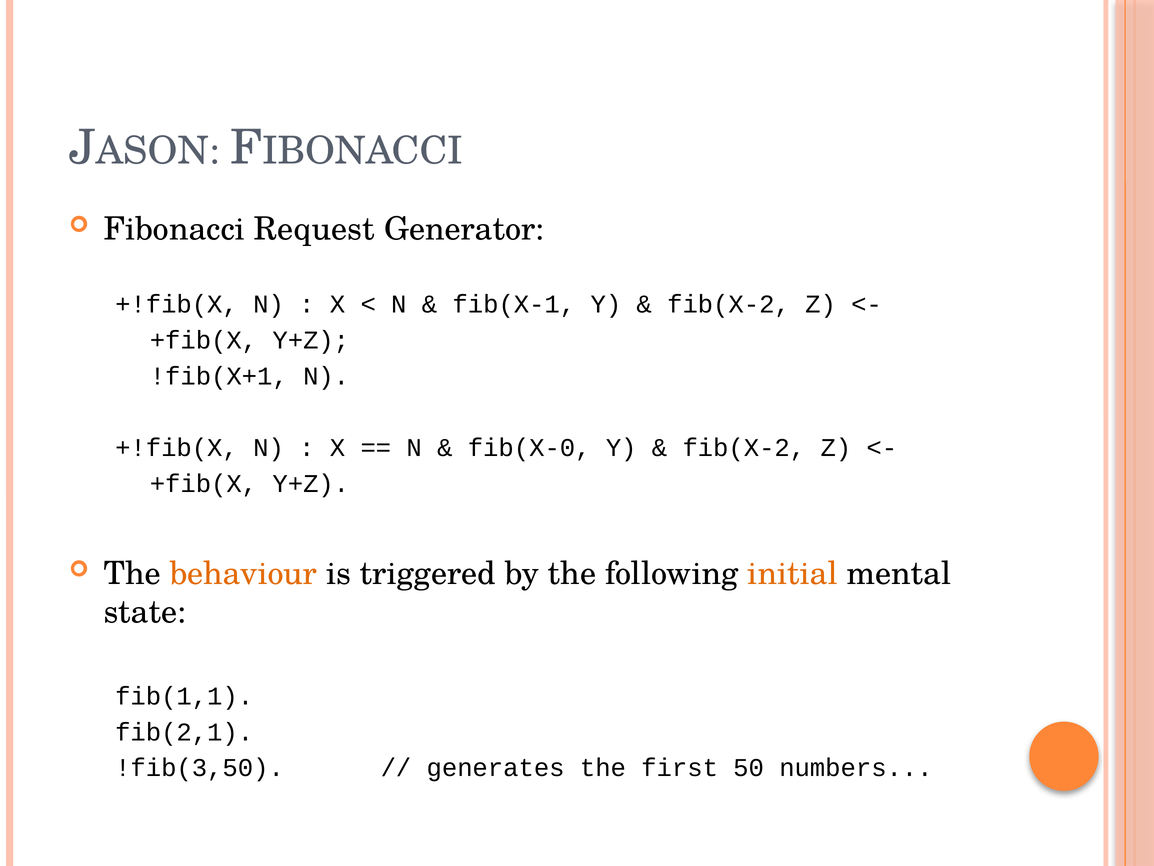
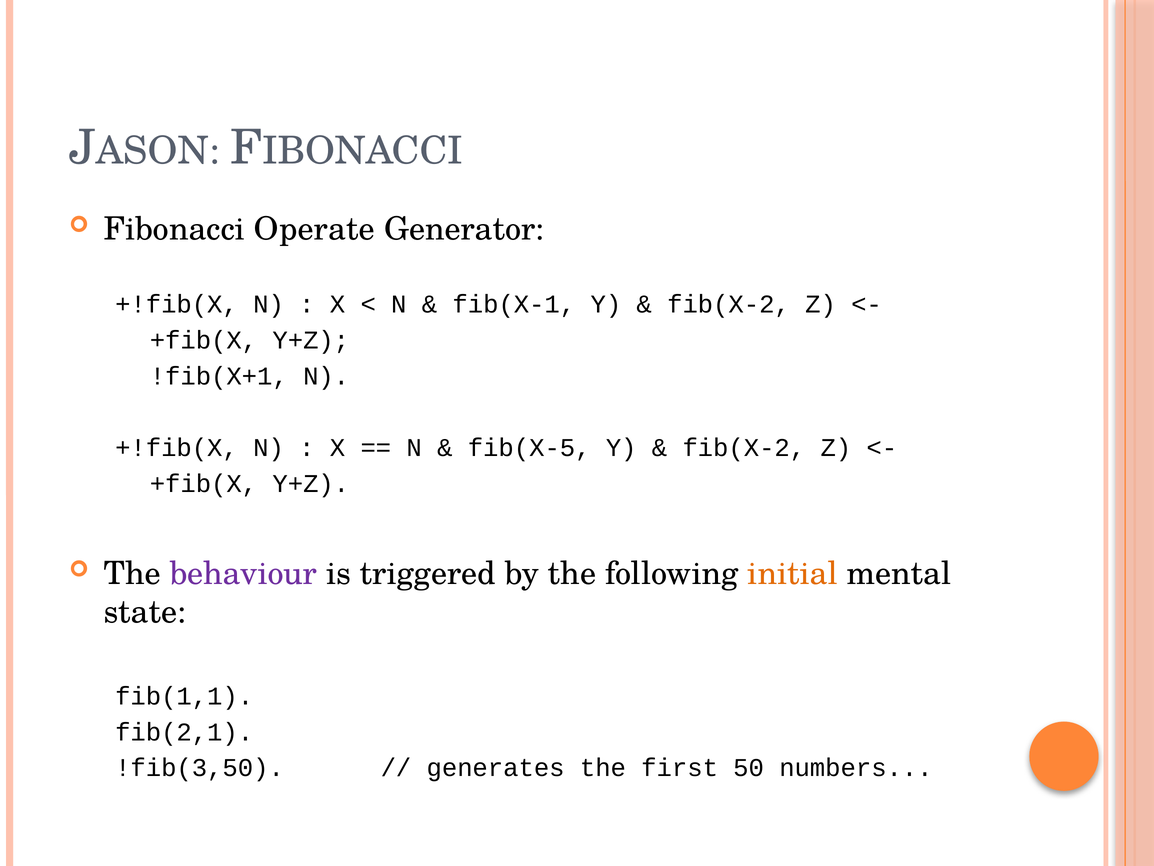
Request: Request -> Operate (314, 229)
fib(X-0: fib(X-0 -> fib(X-5 (529, 448)
behaviour colour: orange -> purple (243, 573)
